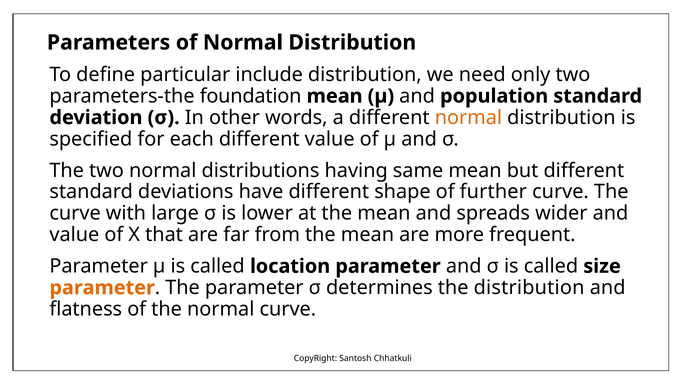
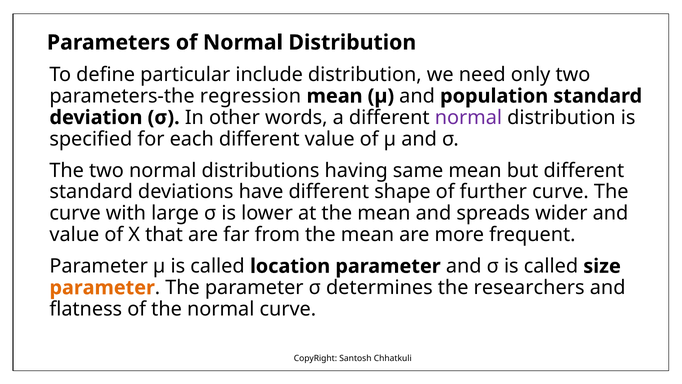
foundation: foundation -> regression (250, 96)
normal colour: orange -> purple (468, 117)
the distribution: distribution -> researchers (529, 287)
